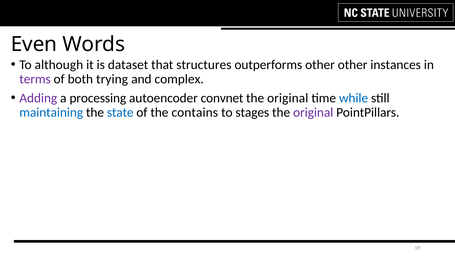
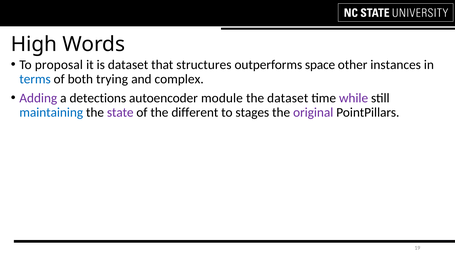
Even: Even -> High (34, 44)
although: although -> proposal (59, 65)
outperforms other: other -> space (320, 65)
terms colour: purple -> blue (35, 79)
processing: processing -> detections (98, 98)
convnet: convnet -> module (222, 98)
original: original -> dataset (288, 98)
while colour: blue -> purple (354, 98)
state colour: blue -> purple (120, 112)
contains: contains -> different (195, 112)
